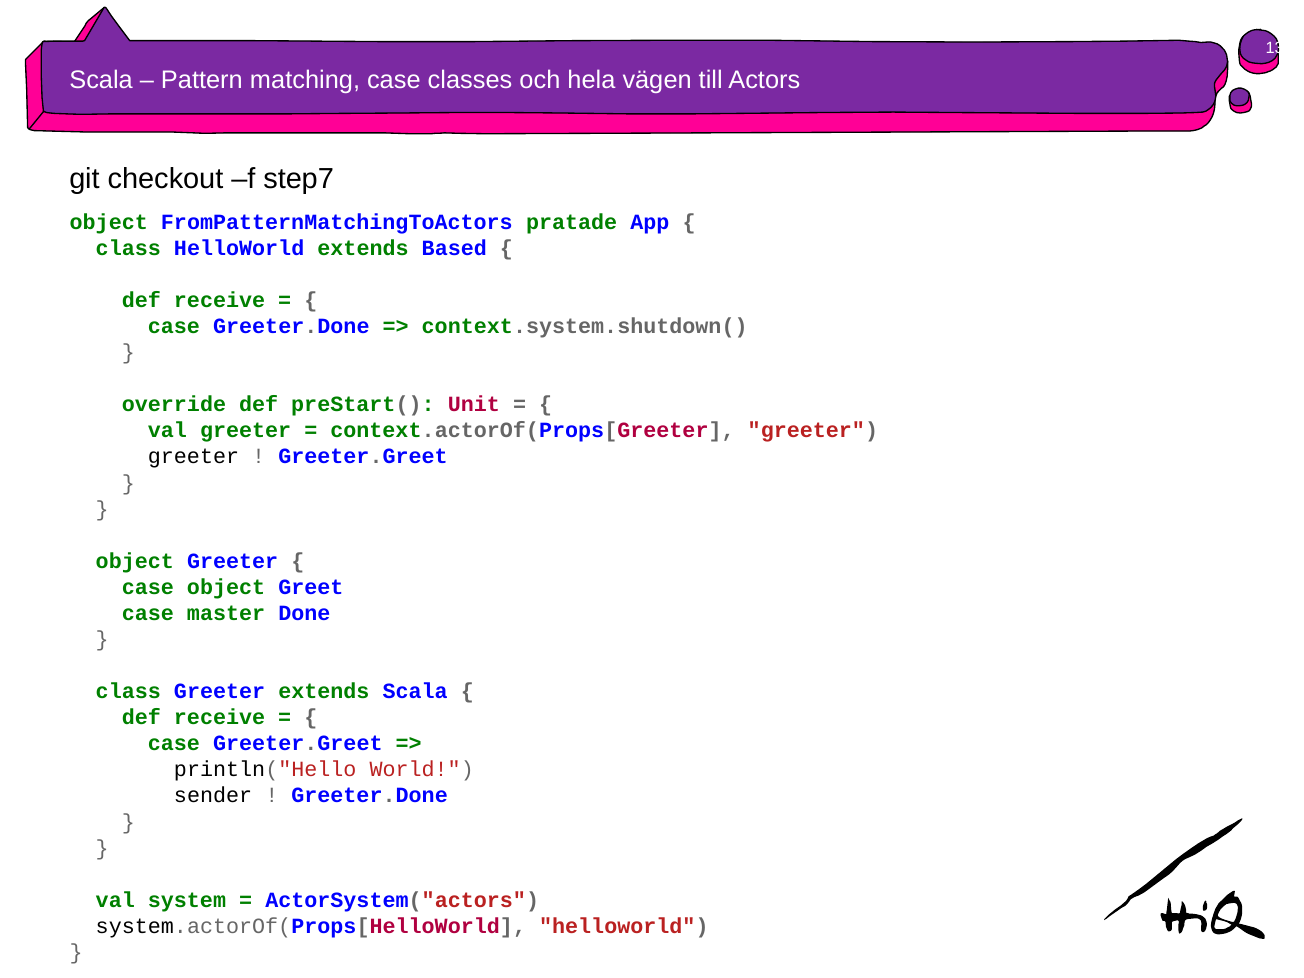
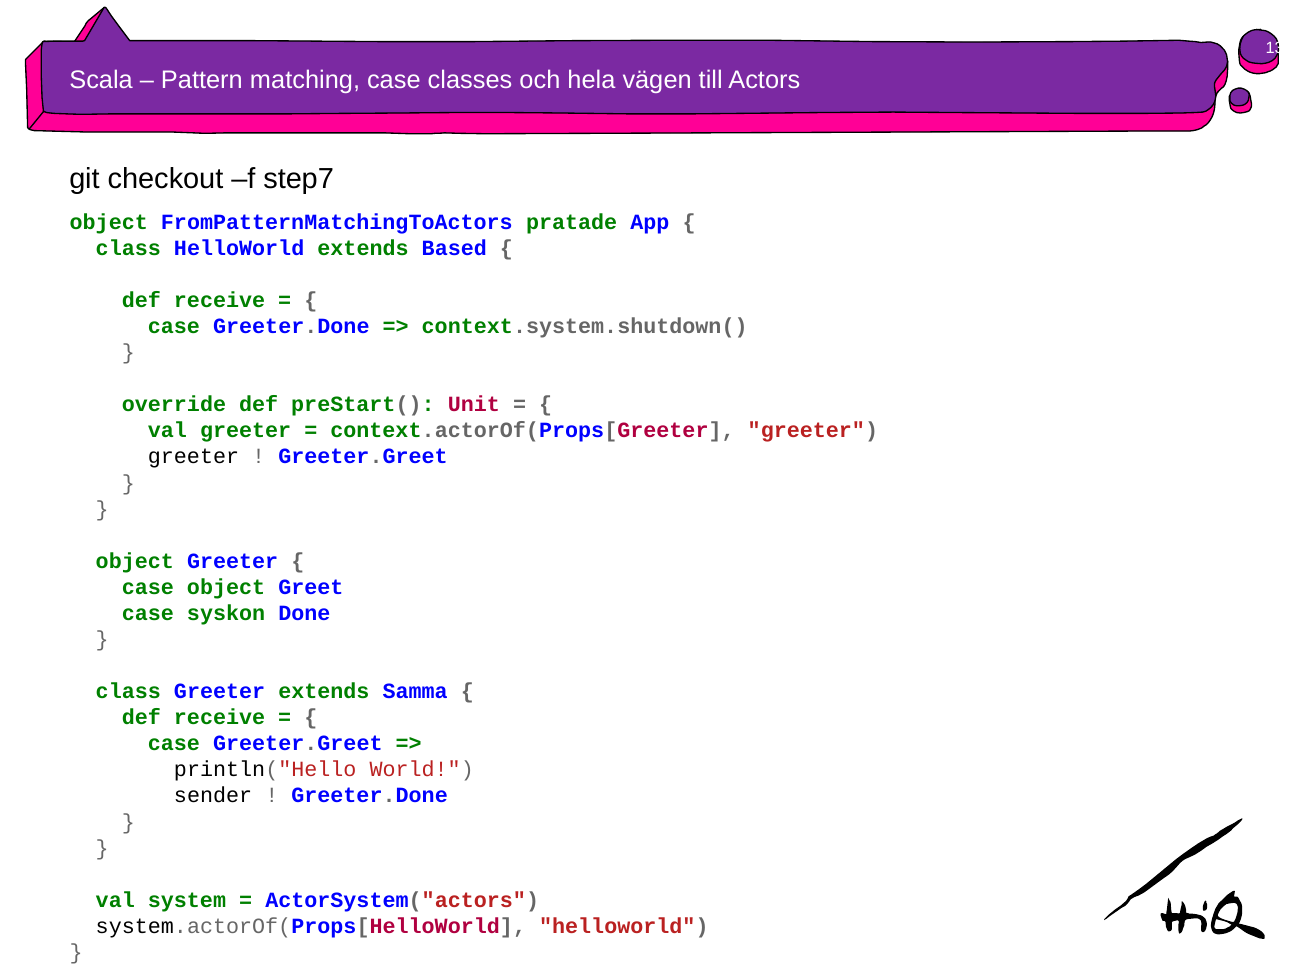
master: master -> syskon (226, 613)
extends Scala: Scala -> Samma (415, 692)
